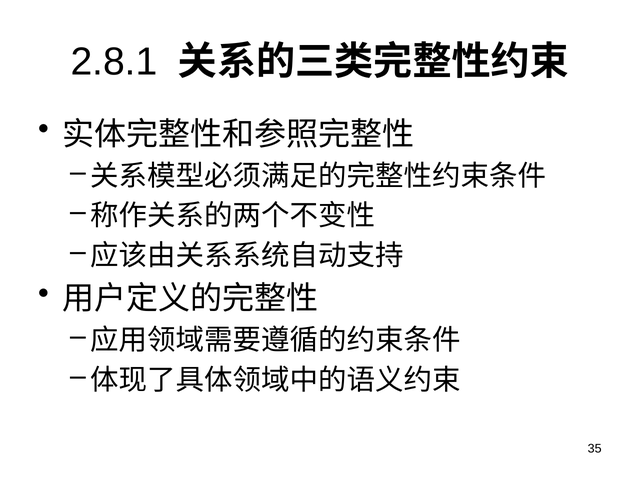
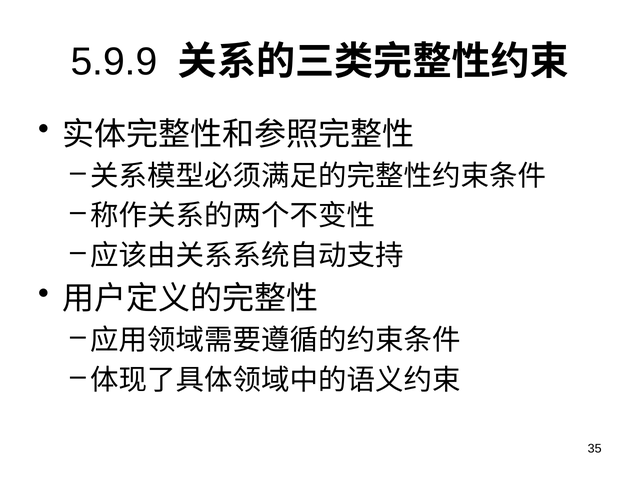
2.8.1: 2.8.1 -> 5.9.9 (114, 62)
